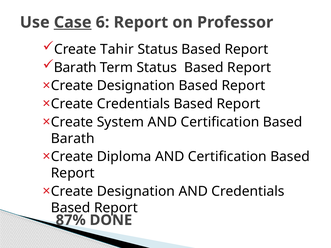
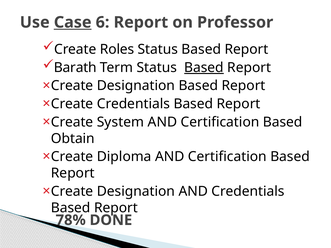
Tahir: Tahir -> Roles (117, 49)
Based underline: none -> present (204, 68)
Barath: Barath -> Obtain (73, 139)
87%: 87% -> 78% (71, 220)
